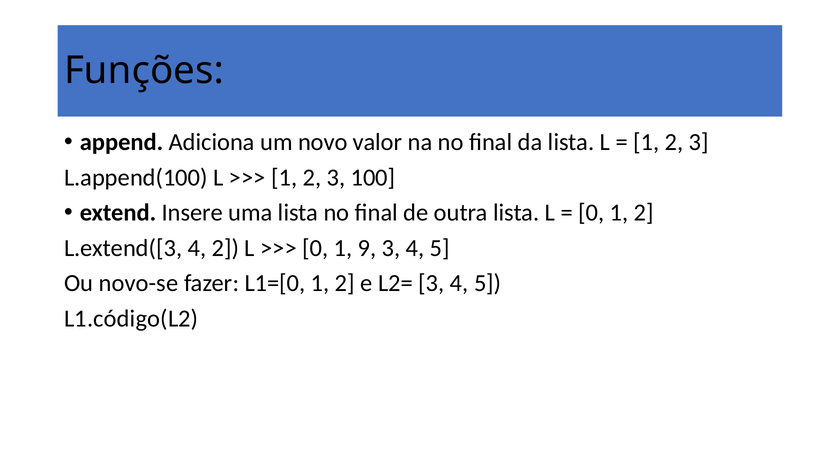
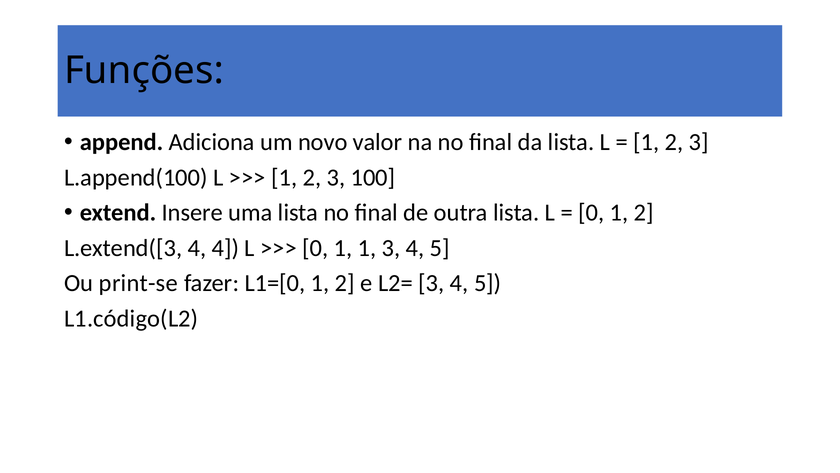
4 2: 2 -> 4 (225, 248)
1 9: 9 -> 1 (367, 248)
novo-se: novo-se -> print-se (138, 283)
